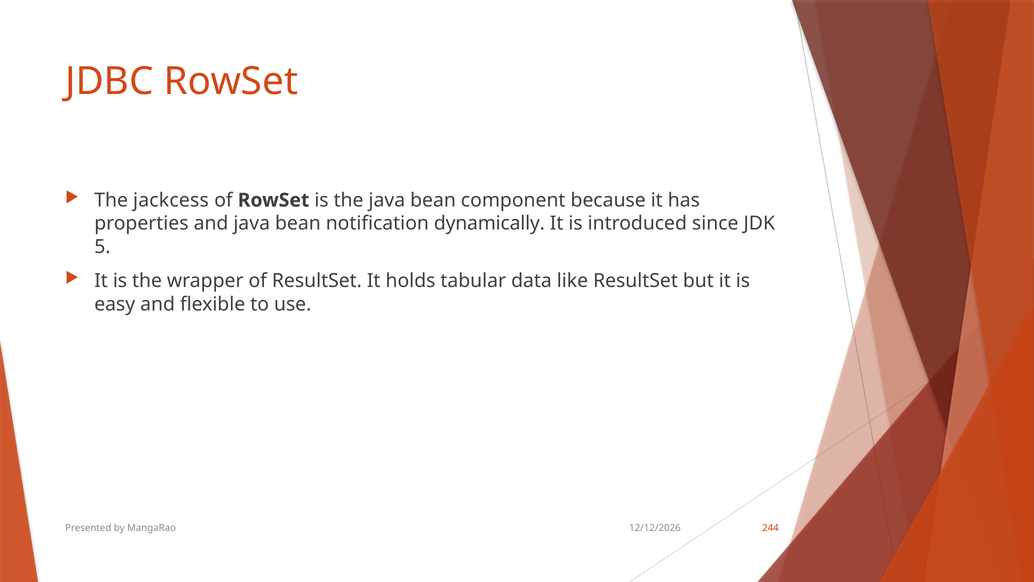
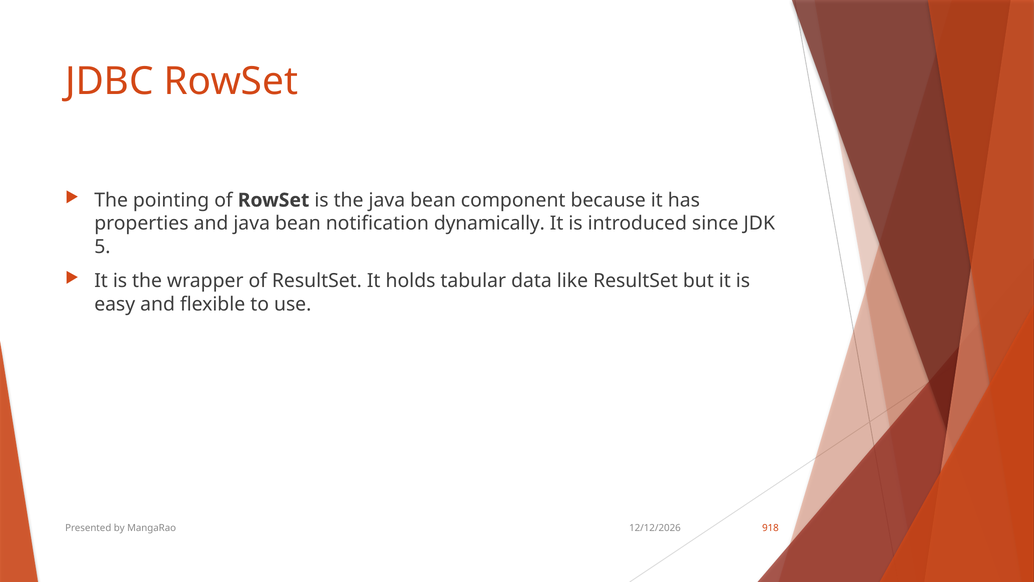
jackcess: jackcess -> pointing (171, 200)
244: 244 -> 918 (771, 528)
